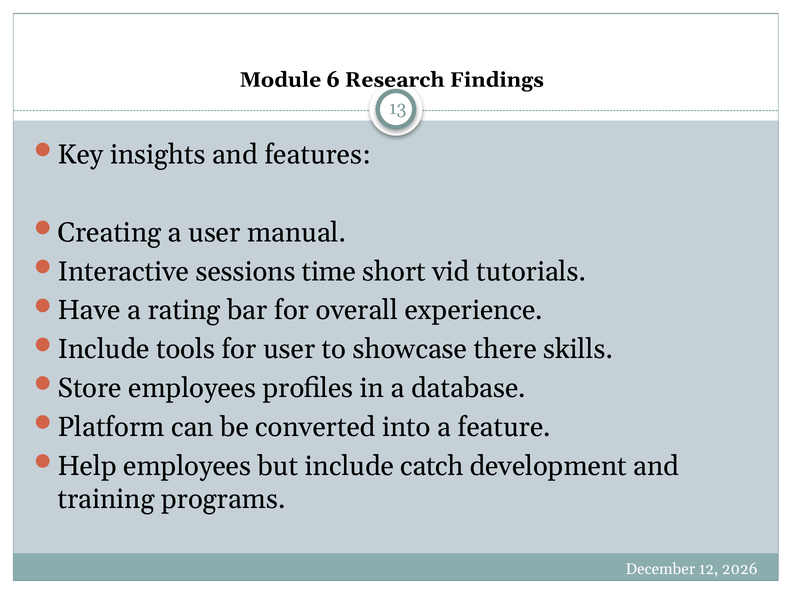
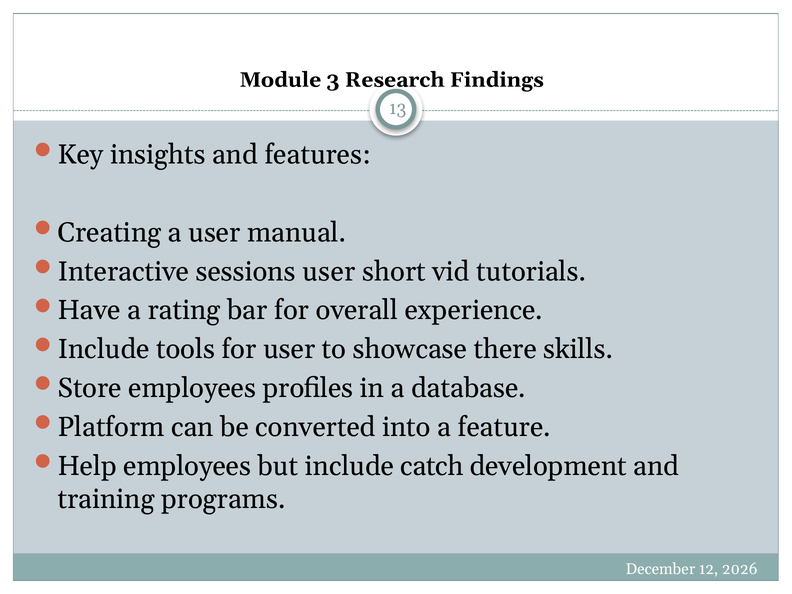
6: 6 -> 3 (333, 80)
sessions time: time -> user (329, 271)
